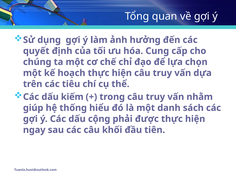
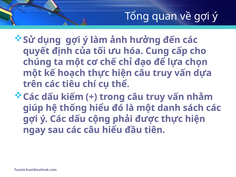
câu khối: khối -> hiểu (112, 130)
